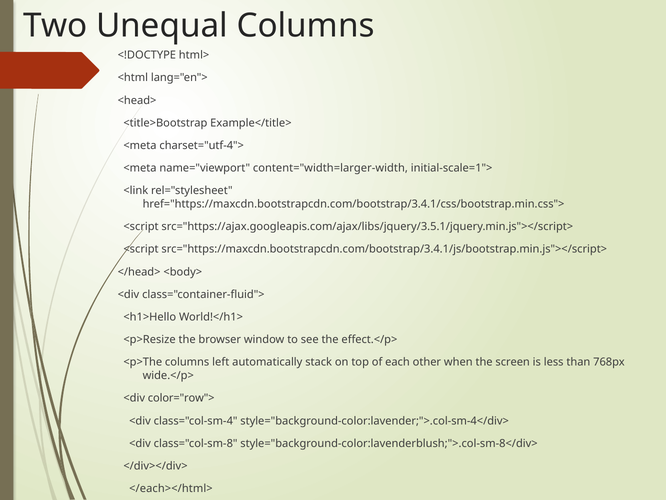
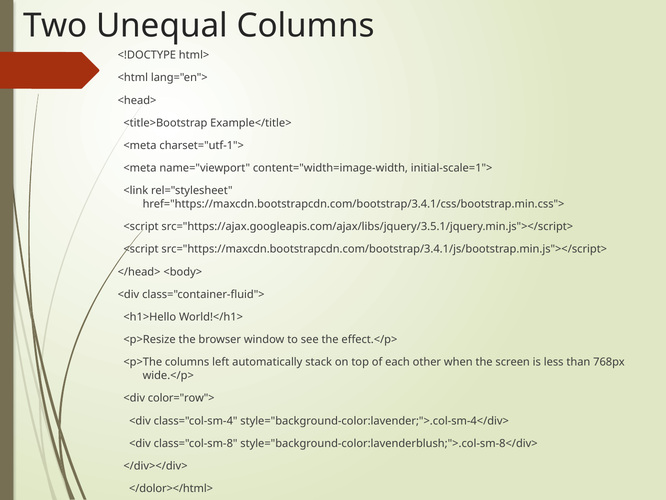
charset="utf-4">: charset="utf-4"> -> charset="utf-1"> (202, 145)
content="width=larger-width: content="width=larger-width -> content="width=image-width (330, 168)
</each></html>: </each></html> -> </dolor></html> (171, 488)
